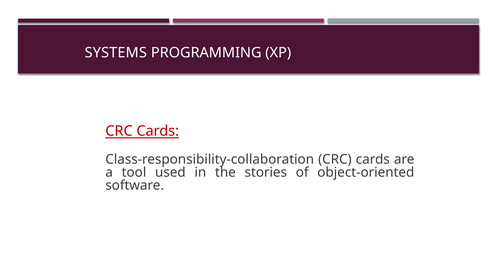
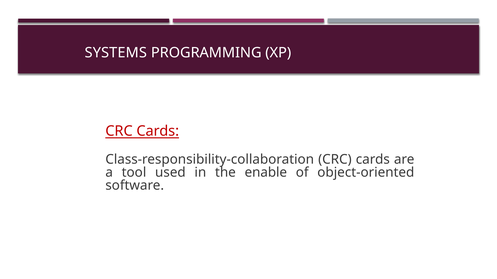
stories: stories -> enable (266, 173)
